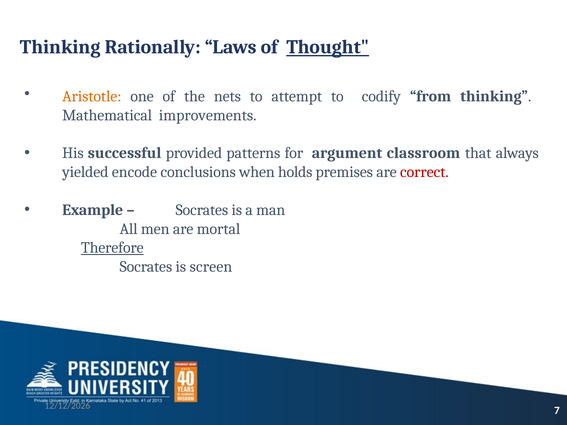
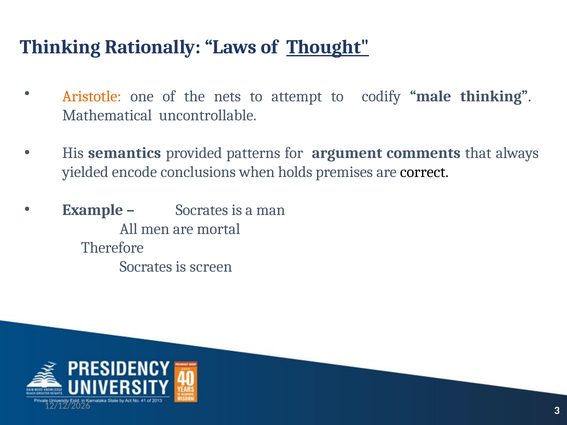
from: from -> male (431, 96)
improvements: improvements -> uncontrollable (208, 115)
successful: successful -> semantics (125, 153)
classroom: classroom -> comments (424, 153)
correct colour: red -> black (424, 172)
Therefore underline: present -> none (112, 248)
7: 7 -> 3 (557, 411)
